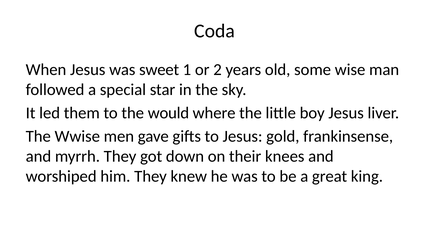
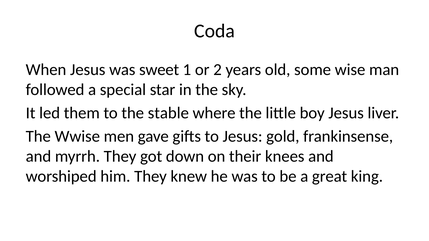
would: would -> stable (168, 113)
